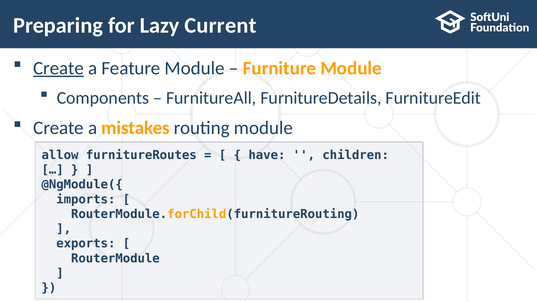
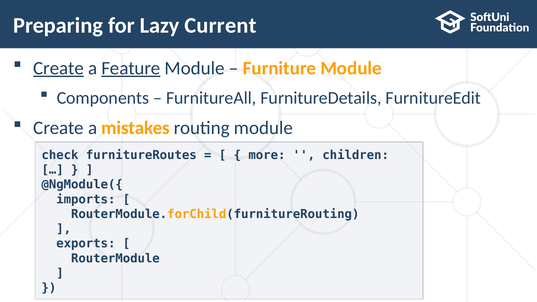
Feature underline: none -> present (131, 68)
allow: allow -> check (60, 155)
have: have -> more (267, 155)
